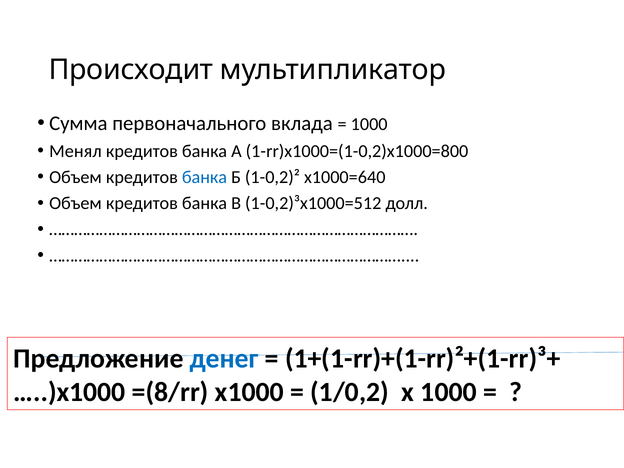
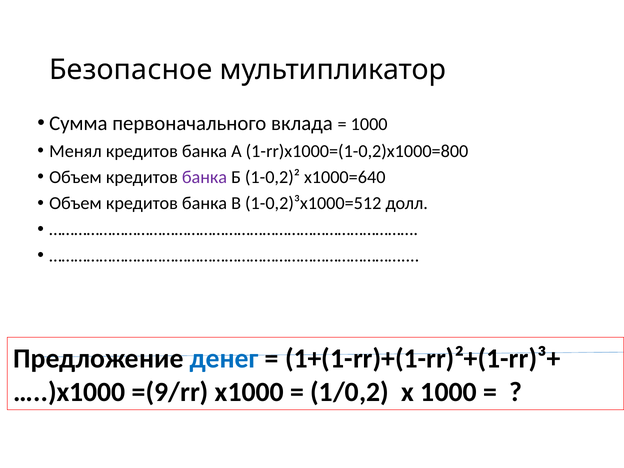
Происходит: Происходит -> Безопасное (131, 70)
банка colour: blue -> purple (205, 177)
=(8/rr: =(8/rr -> =(9/rr (170, 392)
